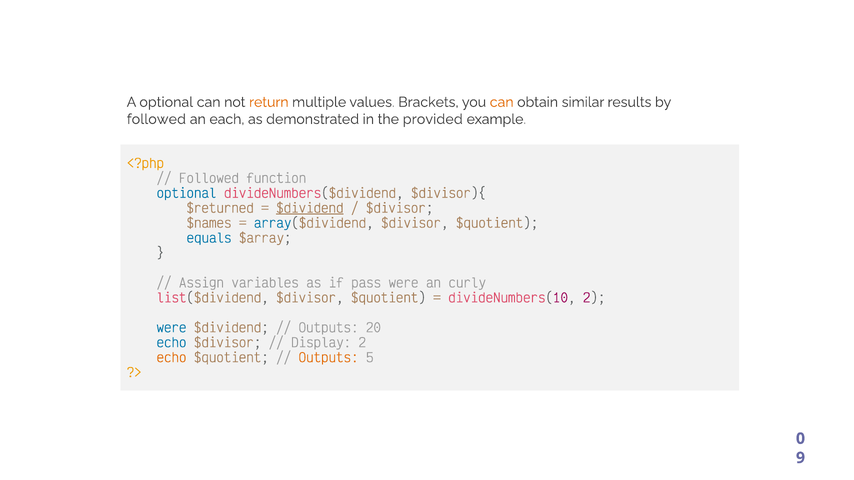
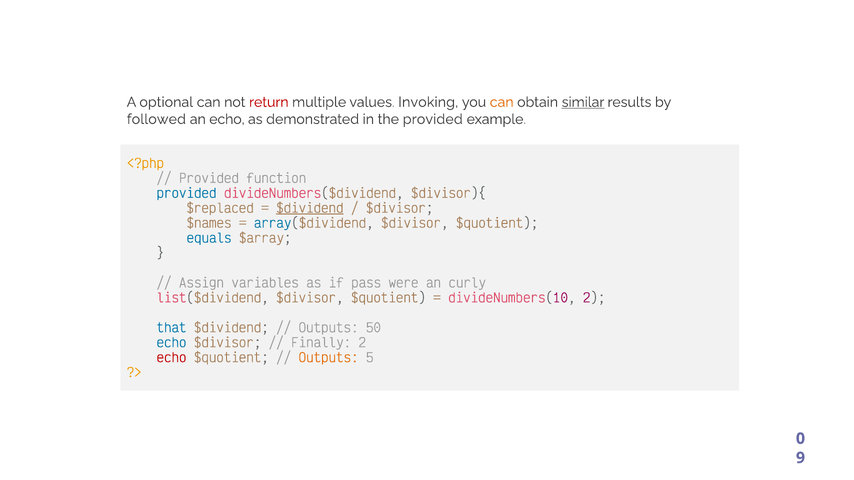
return colour: orange -> red (269, 102)
Brackets: Brackets -> Invoking (428, 102)
similar underline: none -> present (583, 102)
an each: each -> echo (227, 119)
Followed: Followed -> Provided (209, 179)
optional: optional -> provided (186, 194)
$returned: $returned -> $replaced (220, 209)
were: were -> that (172, 328)
20: 20 -> 50 (373, 328)
Display: Display -> Finally (321, 343)
echo colour: orange -> red (172, 358)
